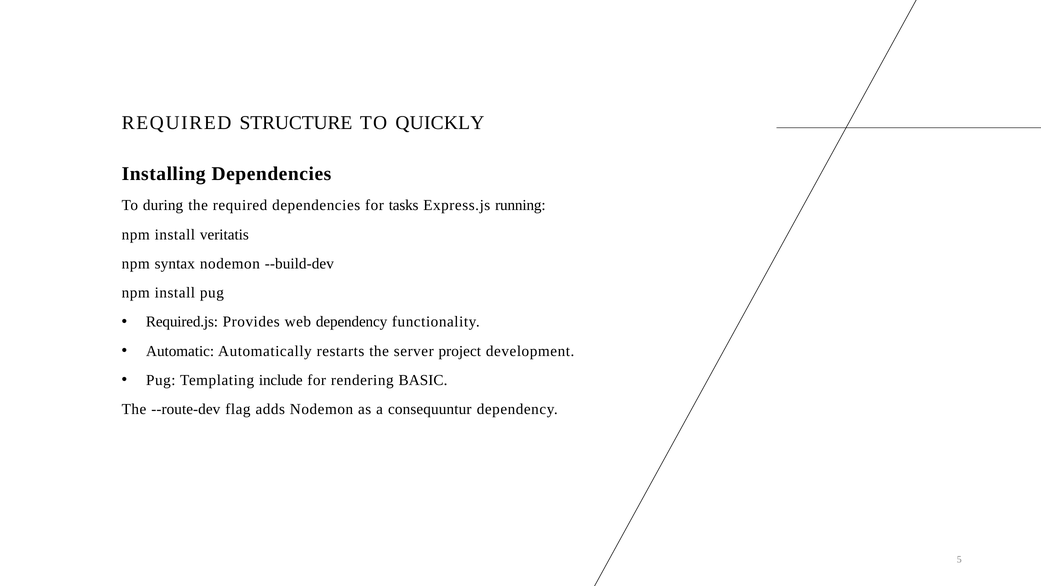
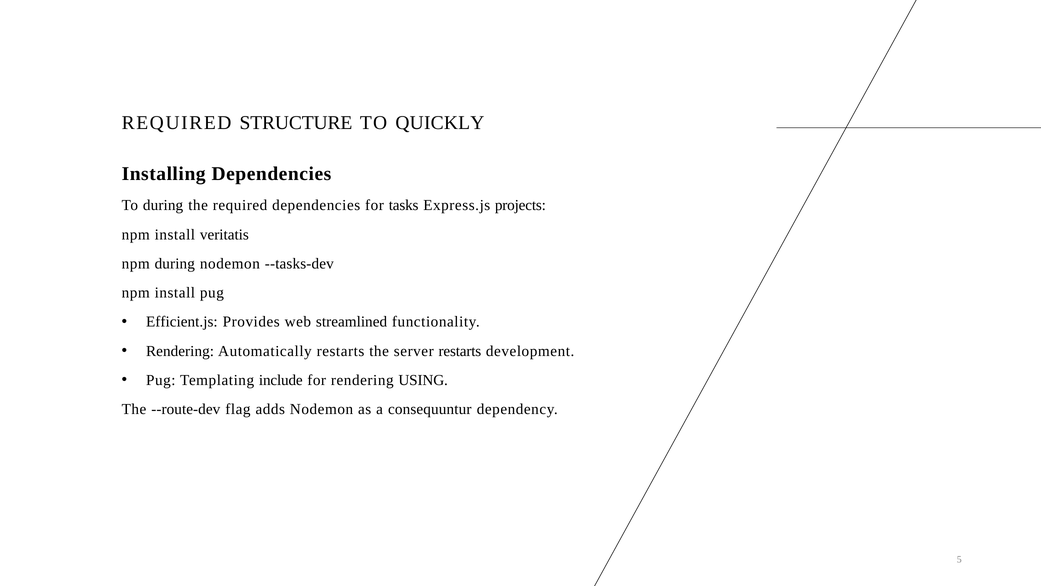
running: running -> projects (520, 205)
npm syntax: syntax -> during (175, 263)
--build-dev: --build-dev -> --tasks-dev (299, 263)
Required.js: Required.js -> Efficient.js (182, 322)
web dependency: dependency -> streamlined (352, 322)
Automatic: Automatic -> Rendering (180, 351)
server project: project -> restarts (460, 351)
BASIC: BASIC -> USING (423, 380)
